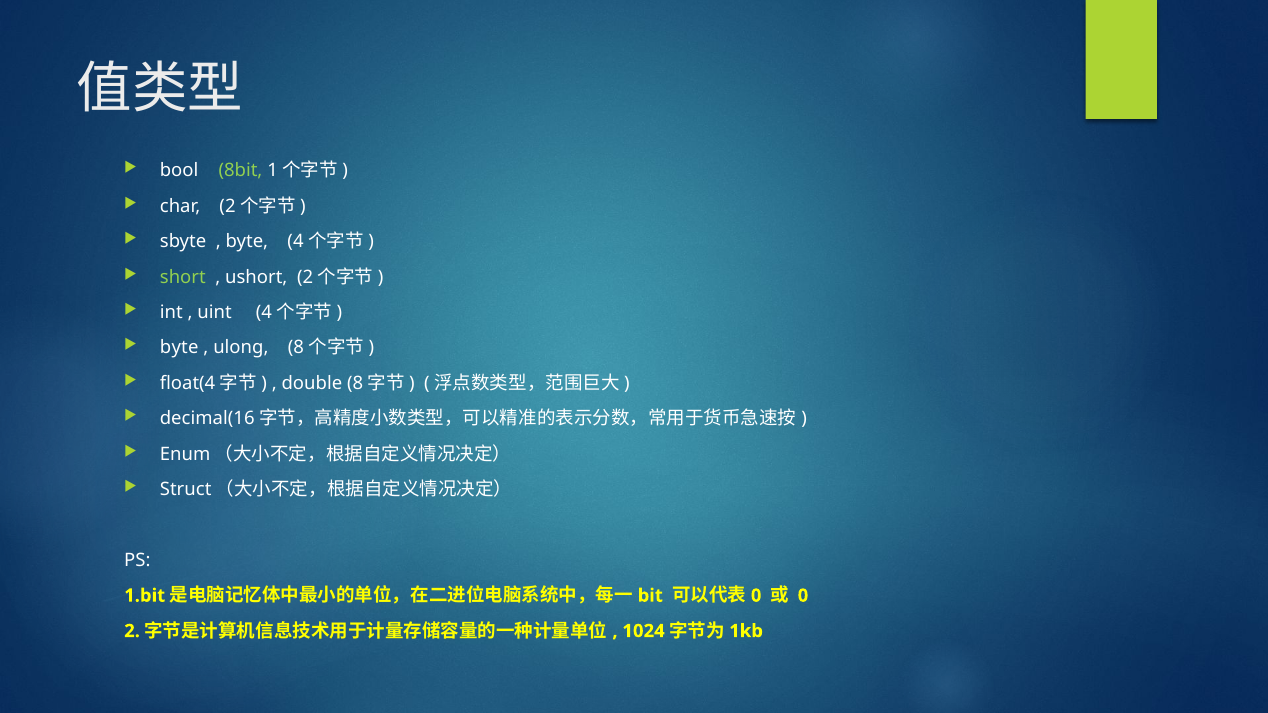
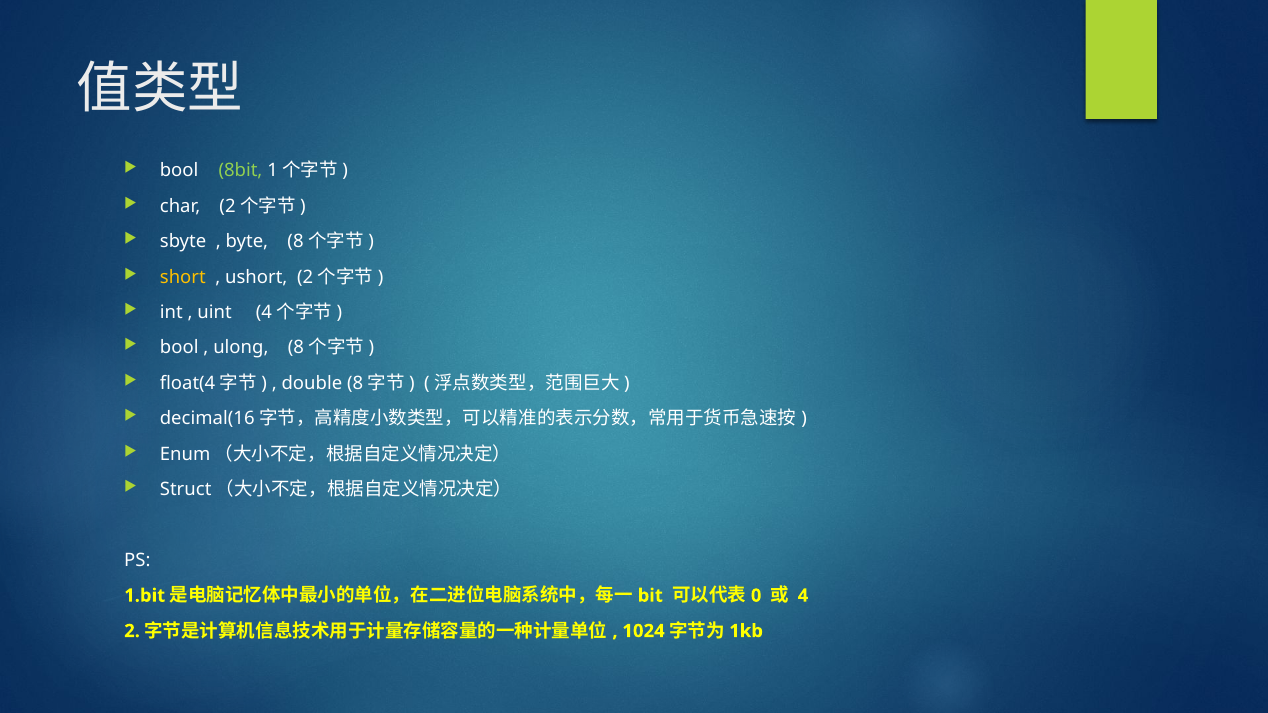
4: 4 -> 8 (296, 242)
short colour: light green -> yellow (183, 277)
byte: byte -> bool (179, 348)
0: 0 -> 4 (803, 596)
